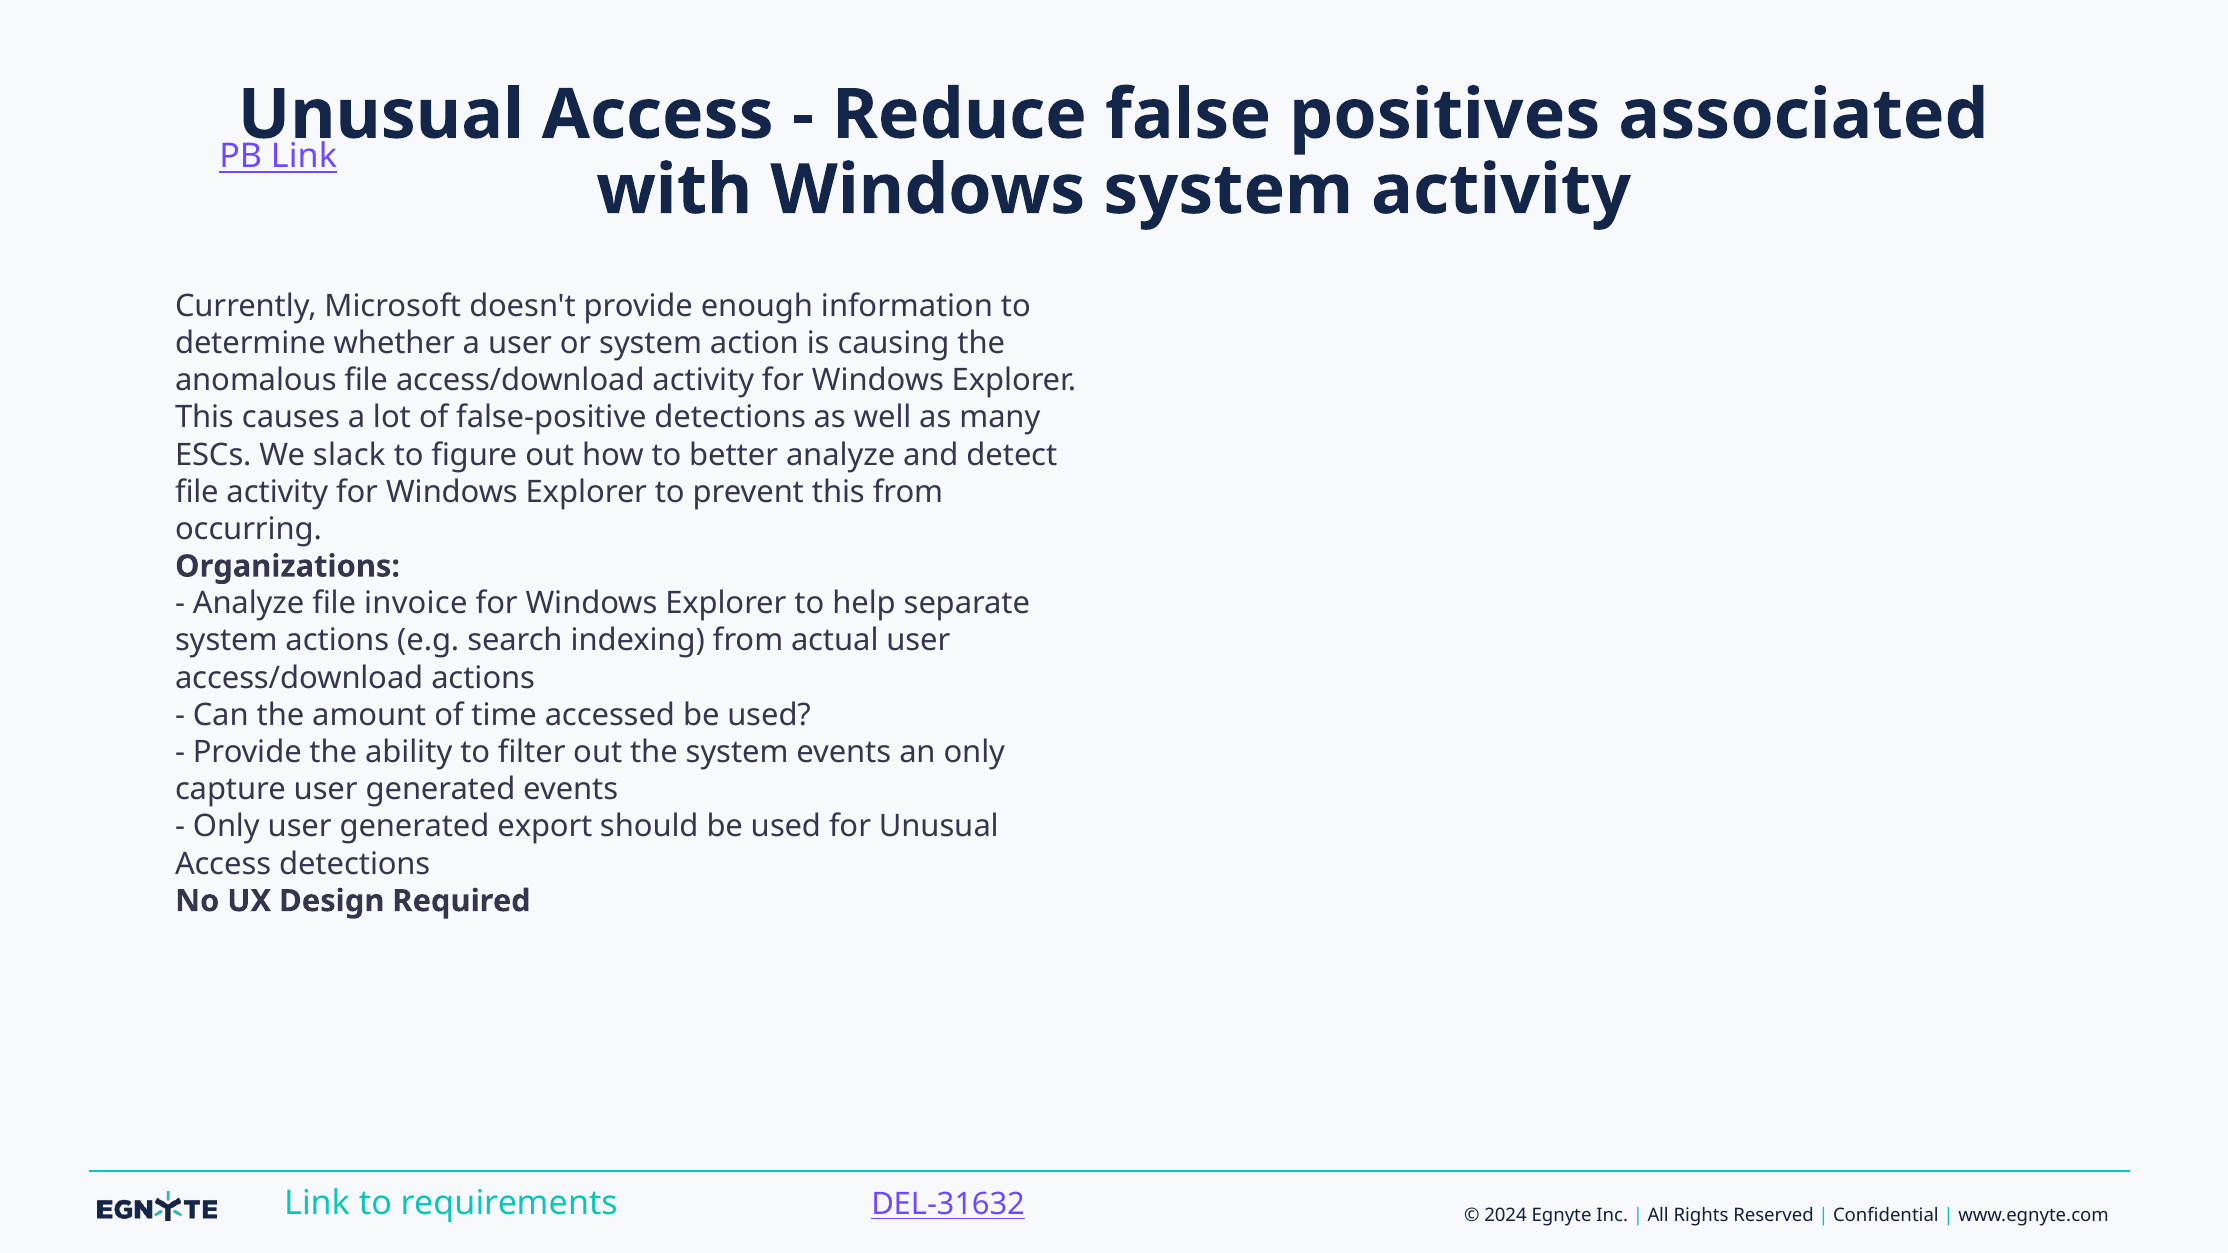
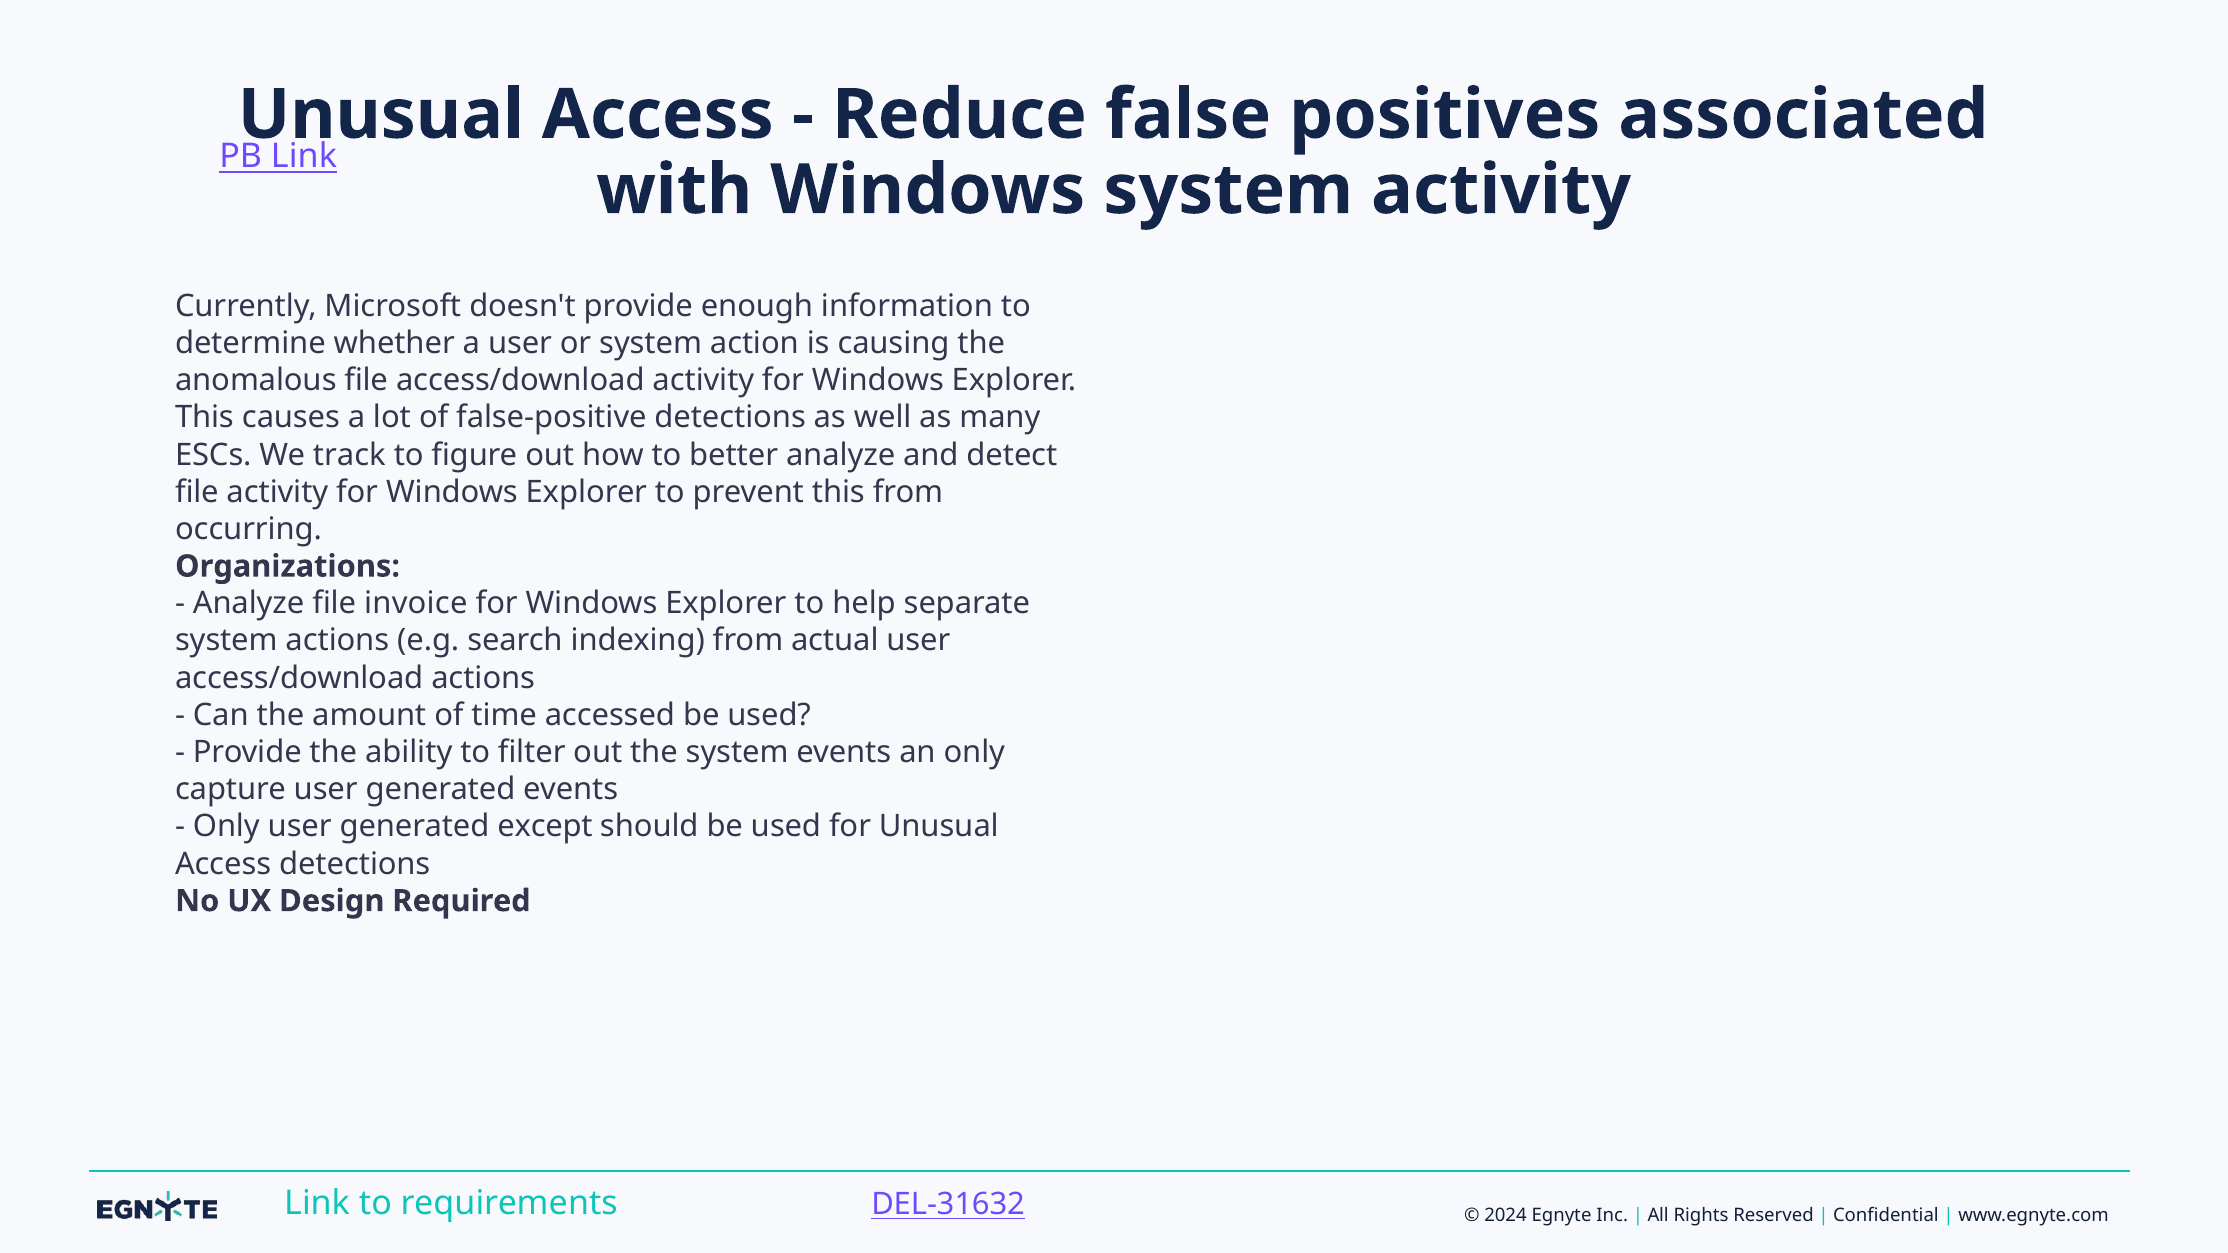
slack: slack -> track (349, 455)
export: export -> except (545, 827)
